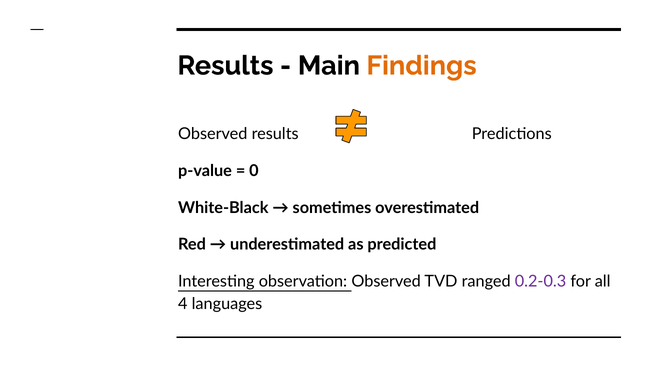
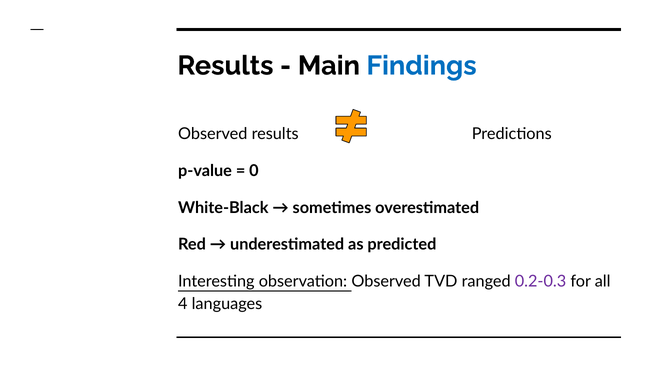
Findings colour: orange -> blue (422, 66)
